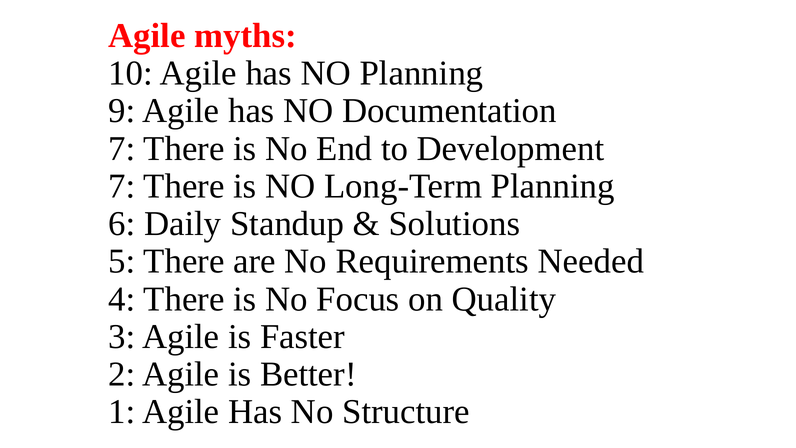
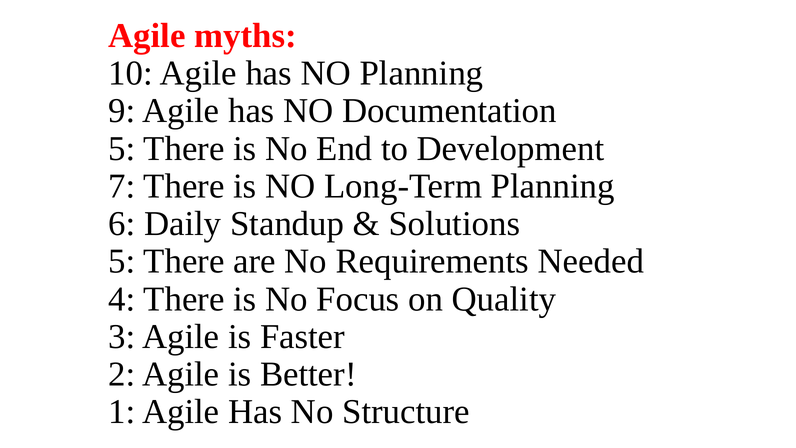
7: 7 -> 5 (122, 148)
